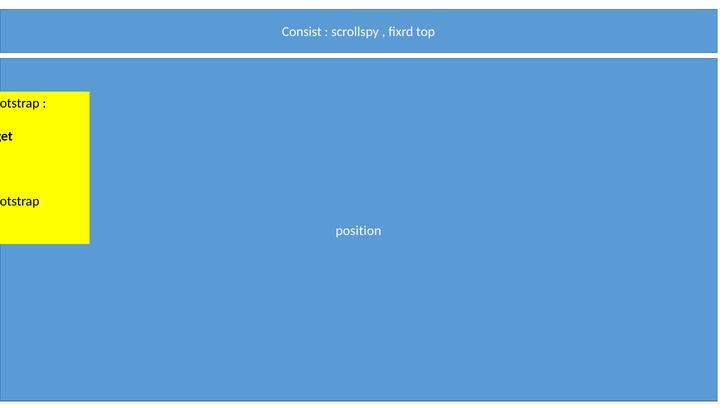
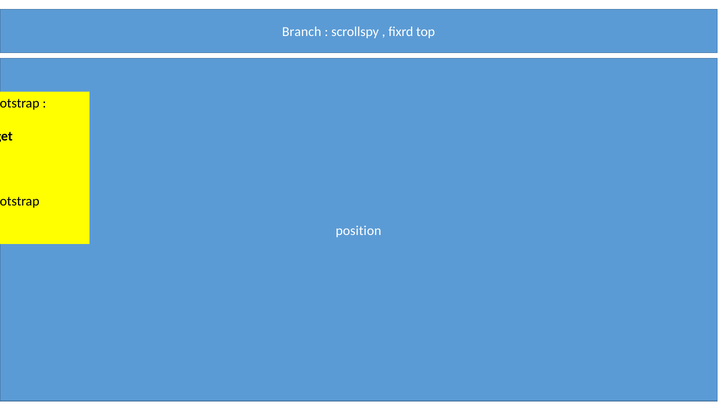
Consist: Consist -> Branch (302, 32)
